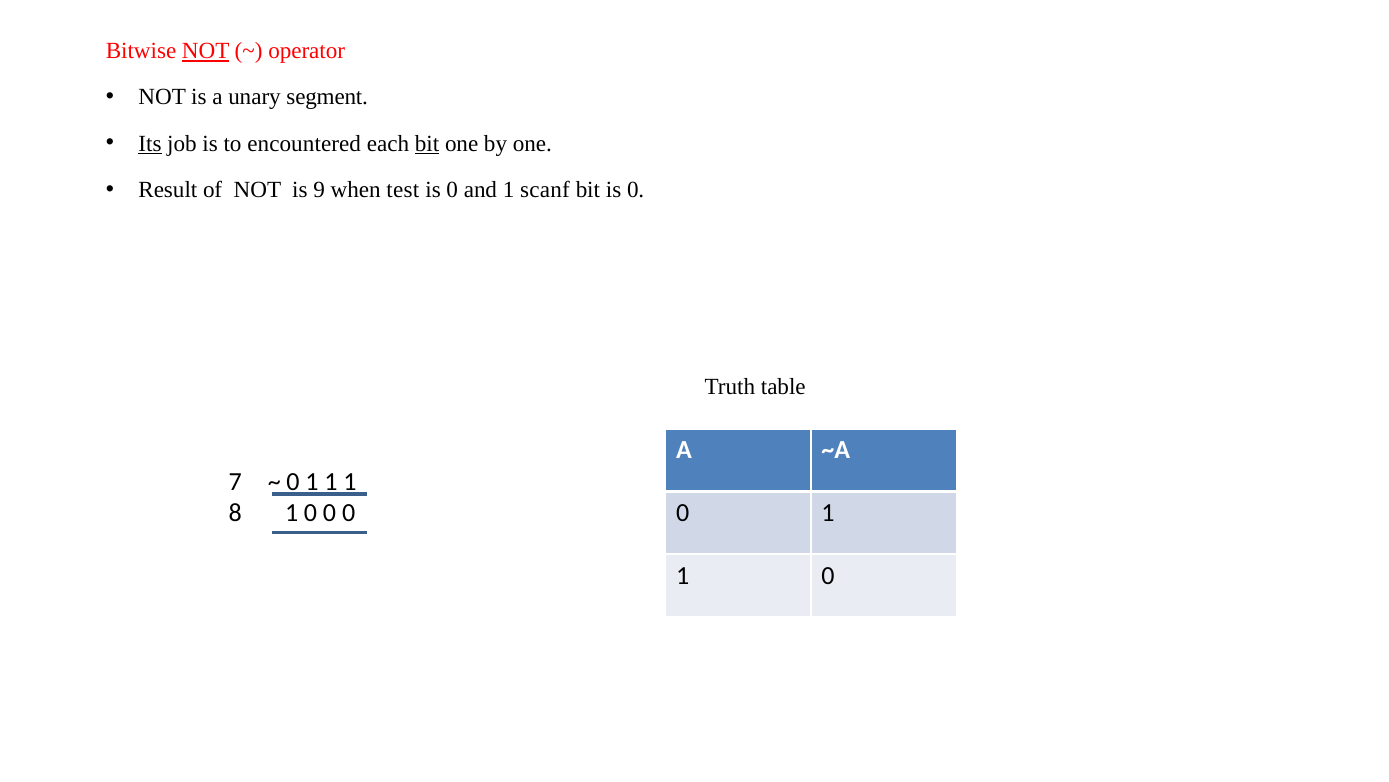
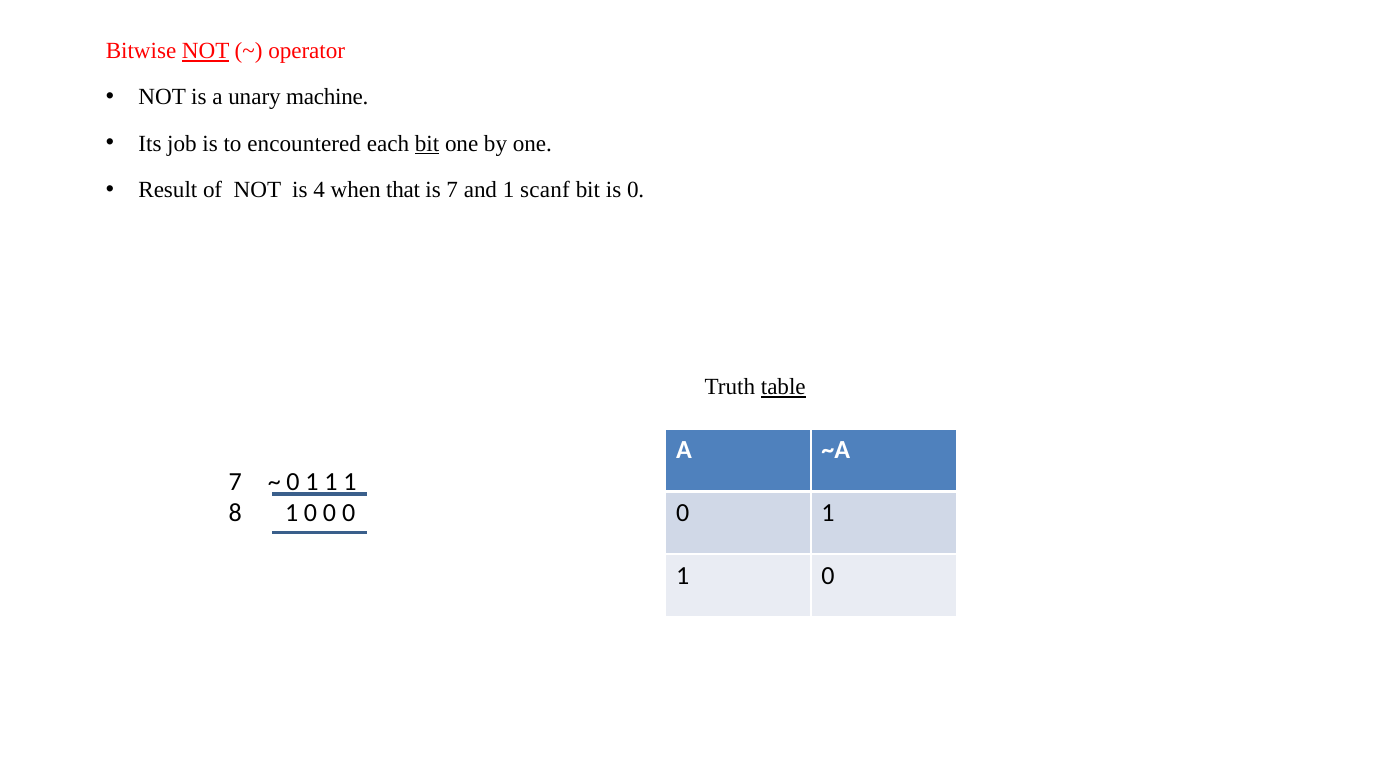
segment: segment -> machine (327, 97)
Its underline: present -> none (150, 143)
9: 9 -> 4 (319, 190)
test: test -> that (403, 190)
0: 0 -> 7 (452, 190)
table underline: none -> present (783, 387)
